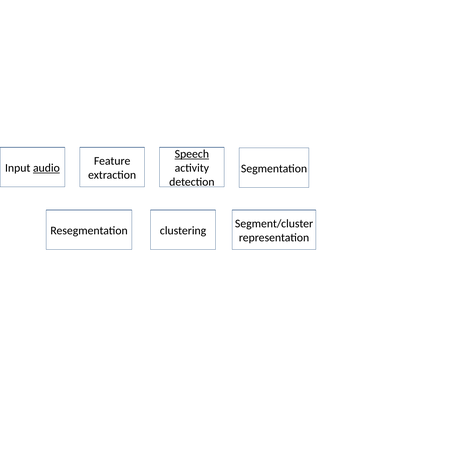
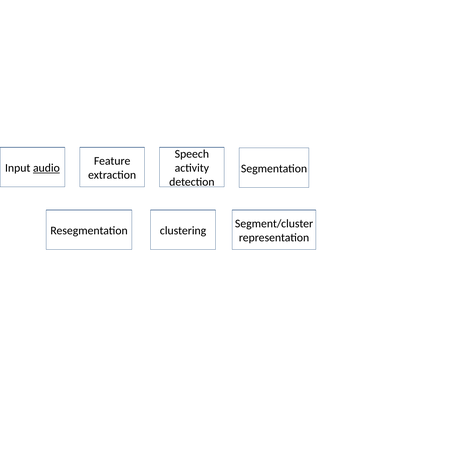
Speech underline: present -> none (192, 154)
